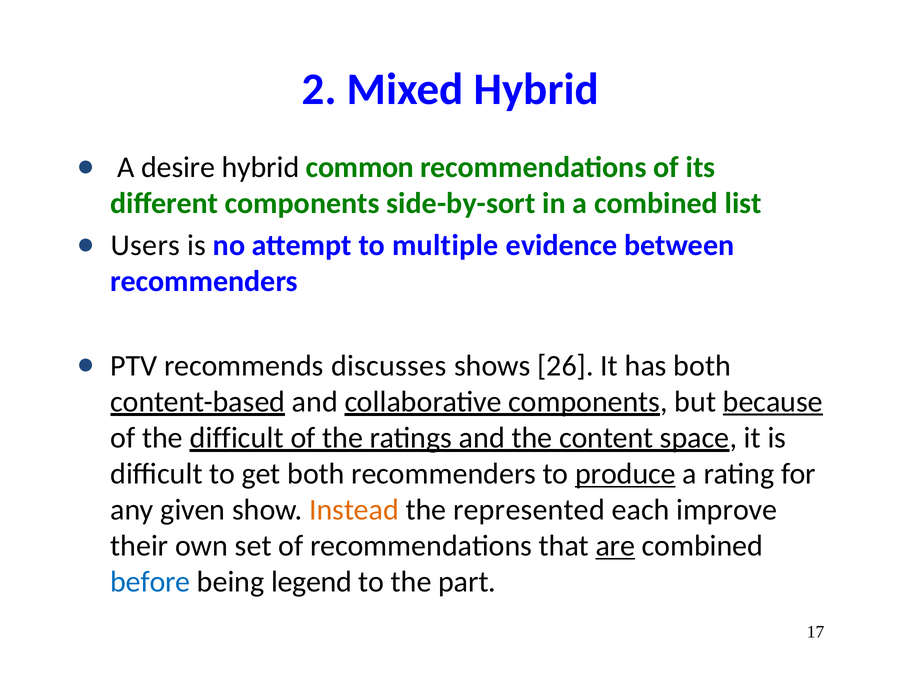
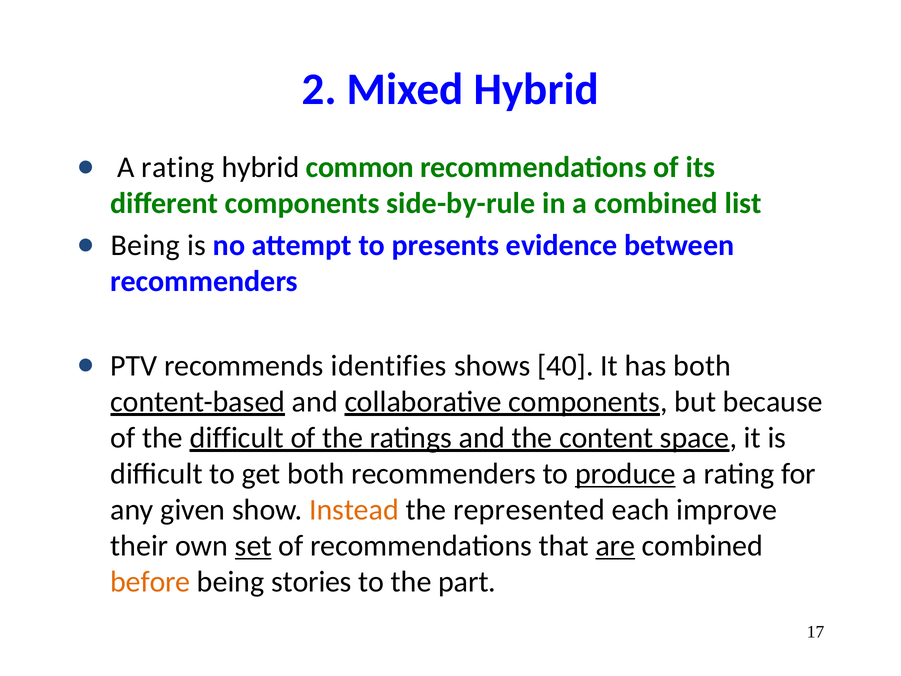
desire: desire -> rating (178, 167)
side-by-sort: side-by-sort -> side-by-rule (461, 203)
Users: Users -> Being (145, 245)
multiple: multiple -> presents (445, 245)
discusses: discusses -> identifies (389, 365)
26: 26 -> 40 (565, 365)
because underline: present -> none (773, 402)
set underline: none -> present (253, 546)
before colour: blue -> orange (150, 582)
legend: legend -> stories (311, 582)
